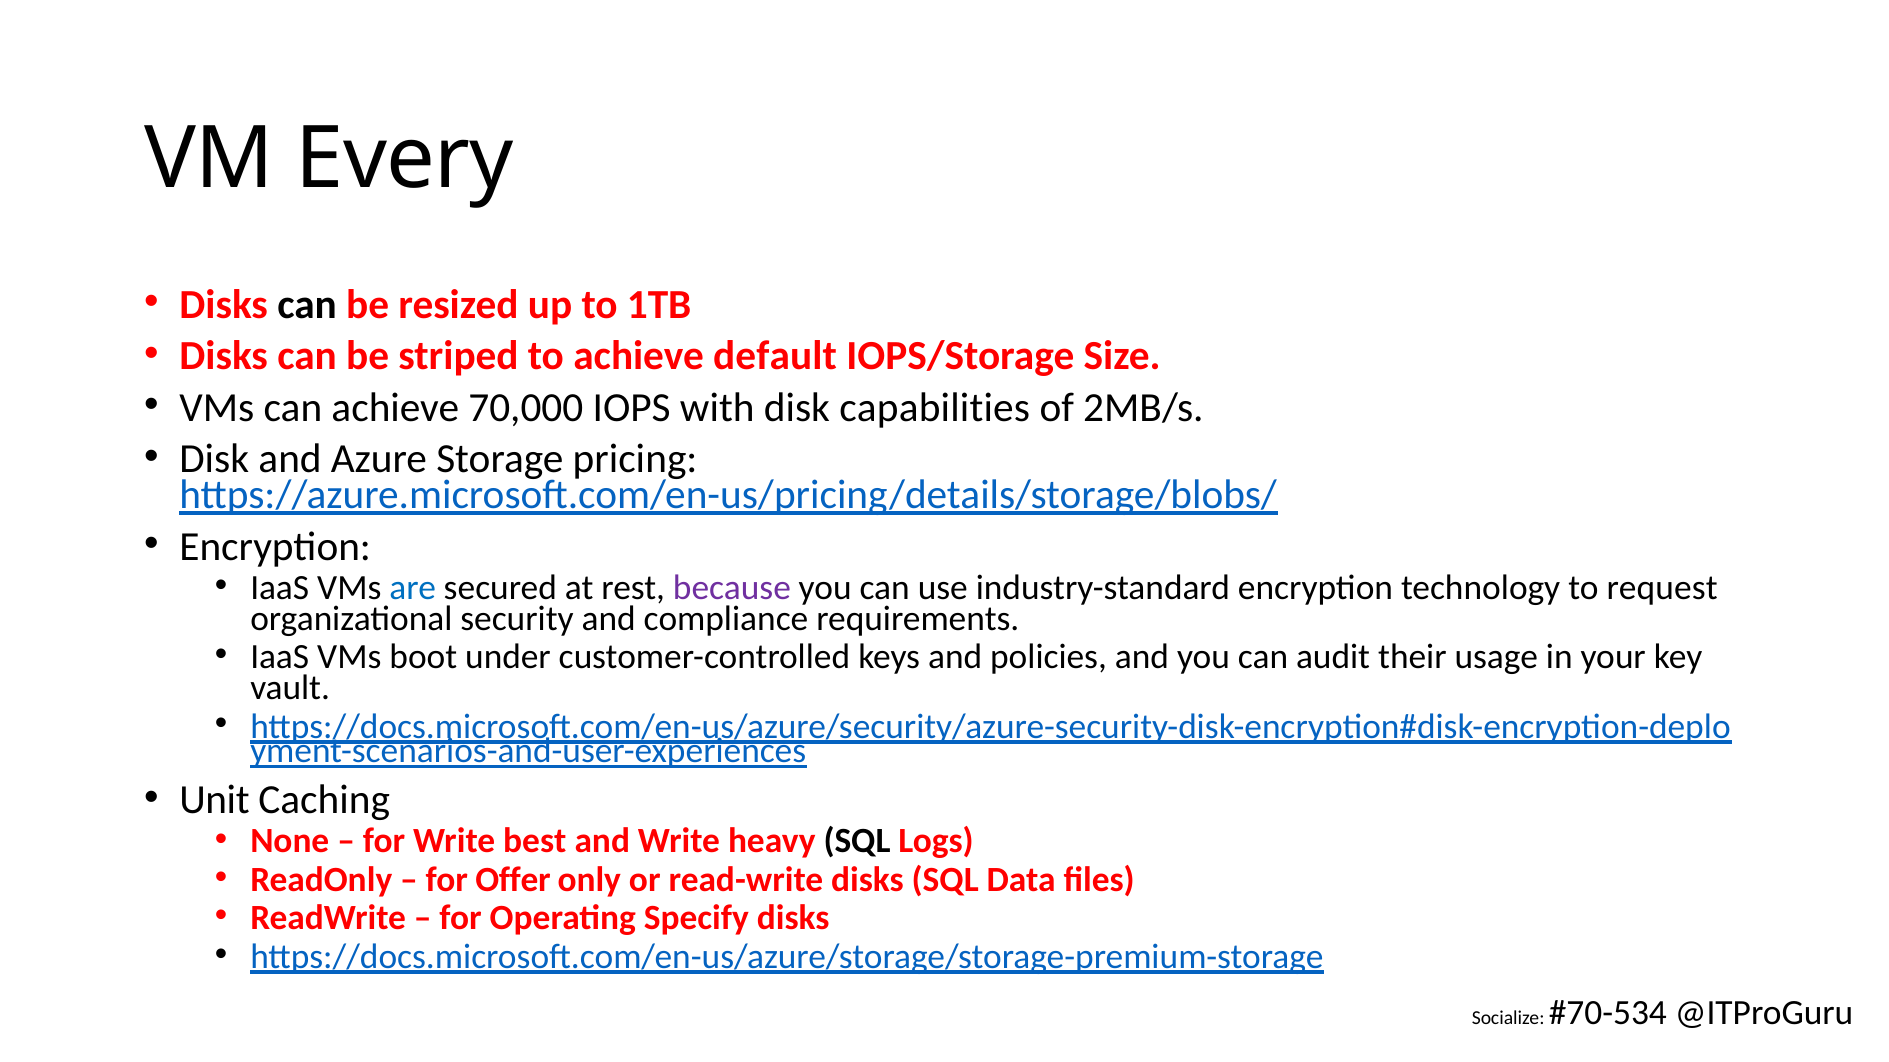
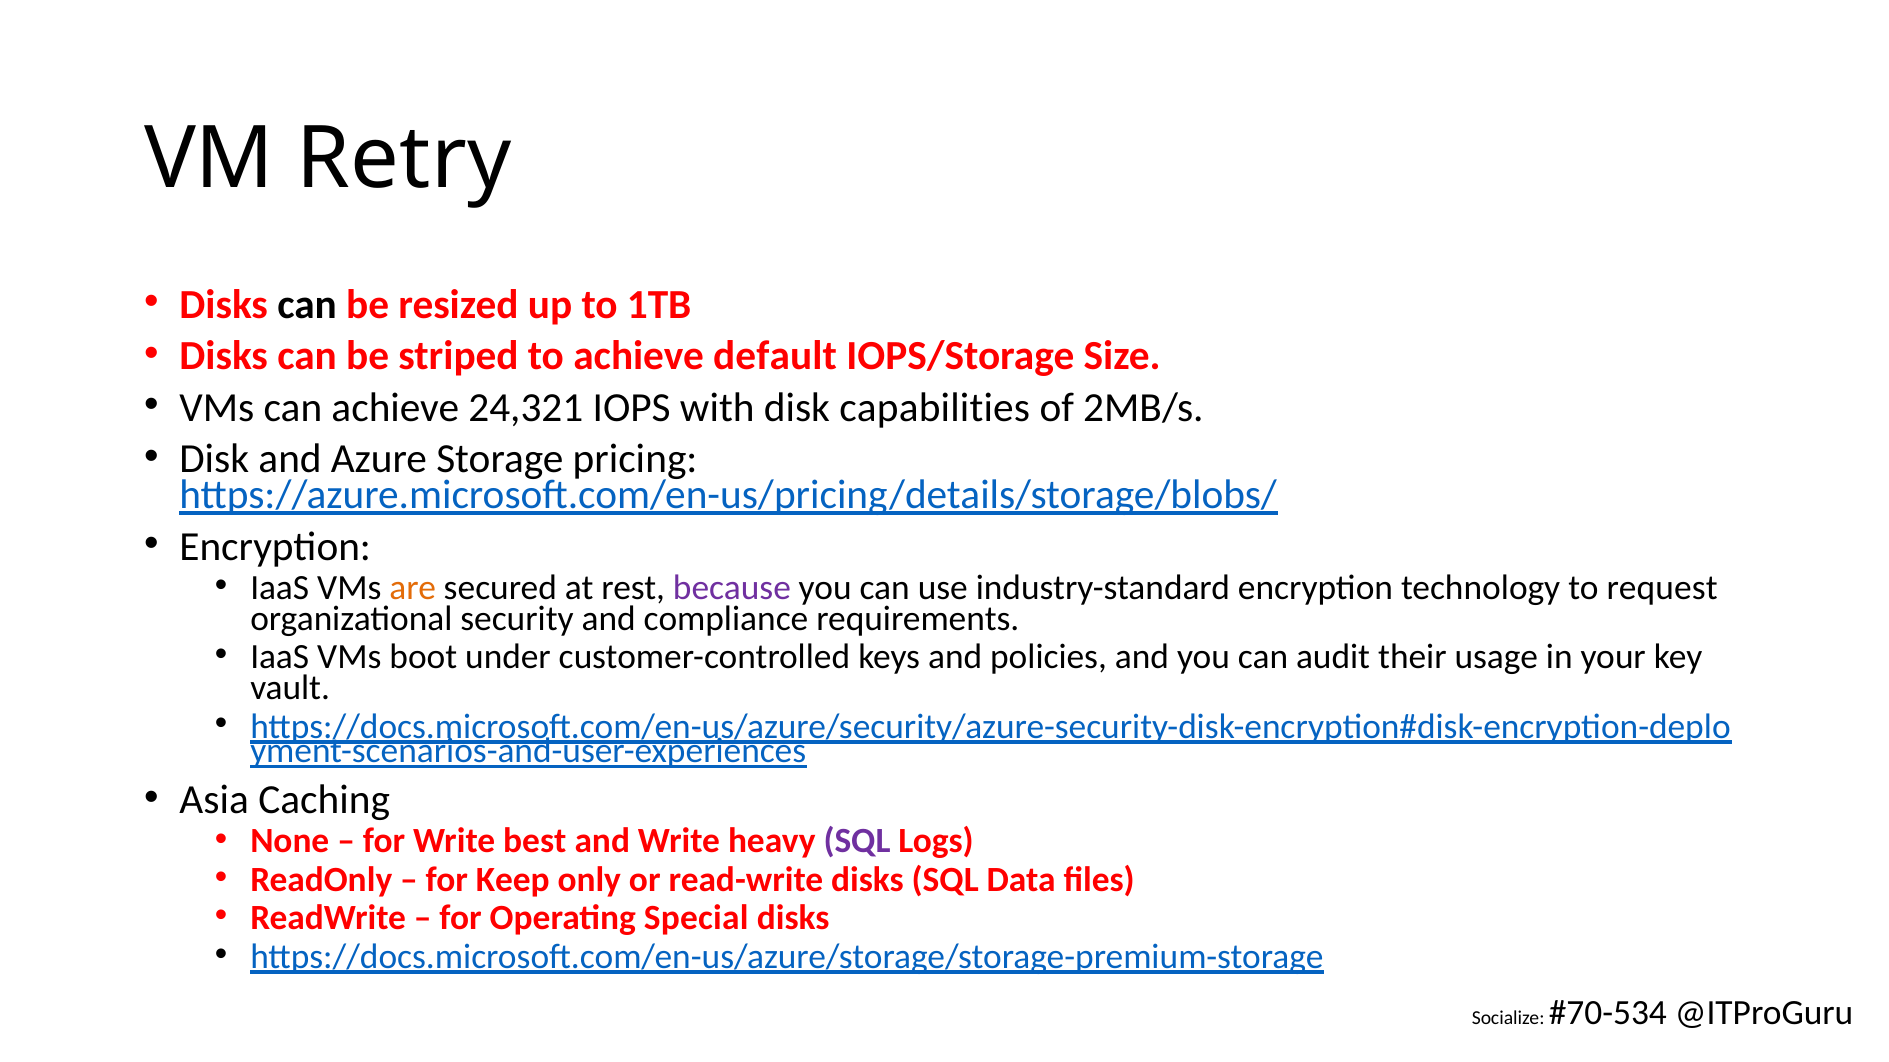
Every: Every -> Retry (404, 159)
70,000: 70,000 -> 24,321 (526, 408)
are colour: blue -> orange (413, 588)
Unit: Unit -> Asia (214, 800)
SQL colour: black -> purple (857, 842)
Offer: Offer -> Keep (513, 880)
Specify: Specify -> Special (696, 919)
